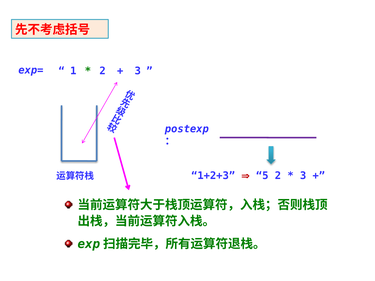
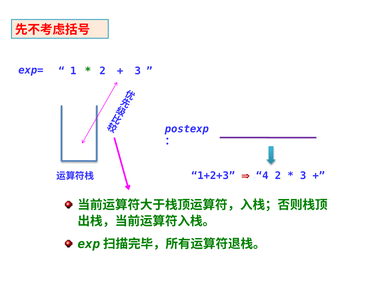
5: 5 -> 4 (262, 176)
